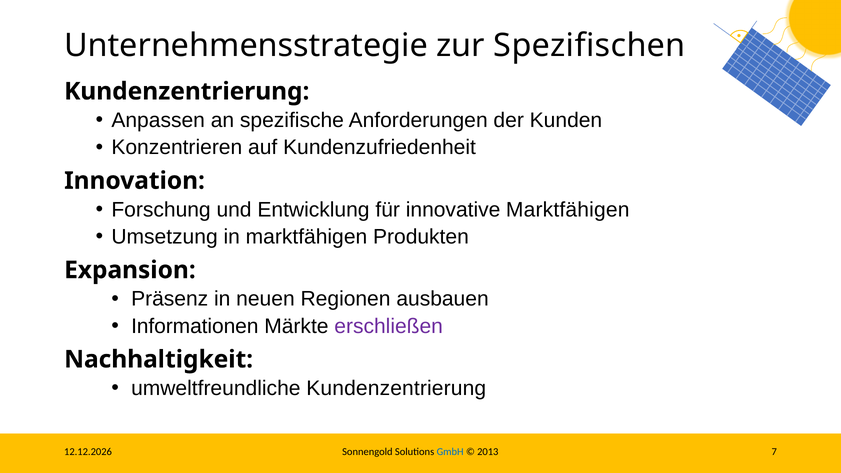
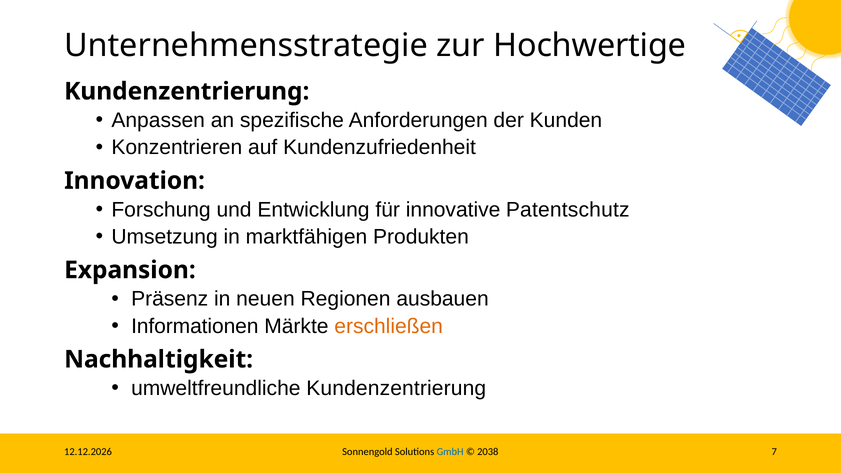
Spezifischen: Spezifischen -> Hochwertige (590, 46)
innovative Marktfähigen: Marktfähigen -> Patentschutz (568, 210)
erschließen colour: purple -> orange (389, 326)
2013: 2013 -> 2038 (488, 452)
